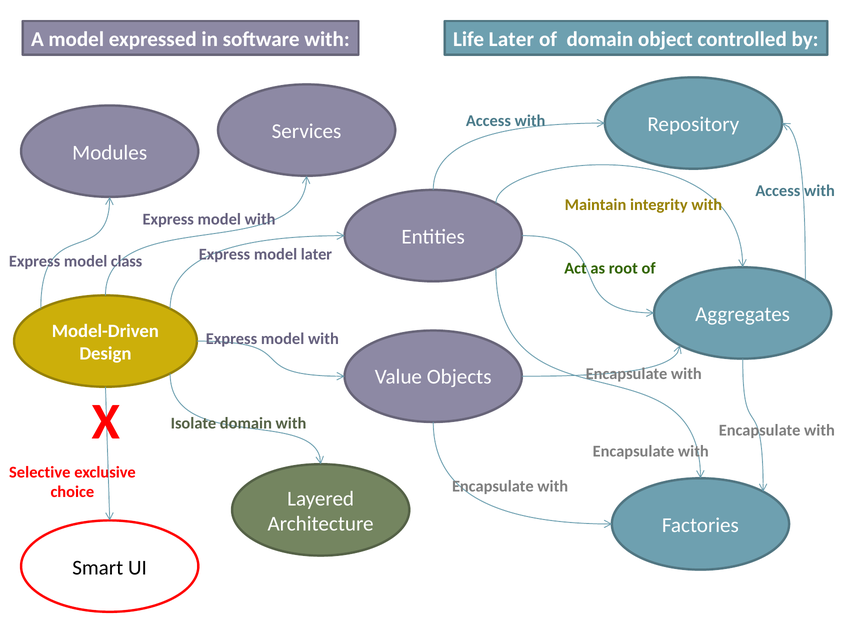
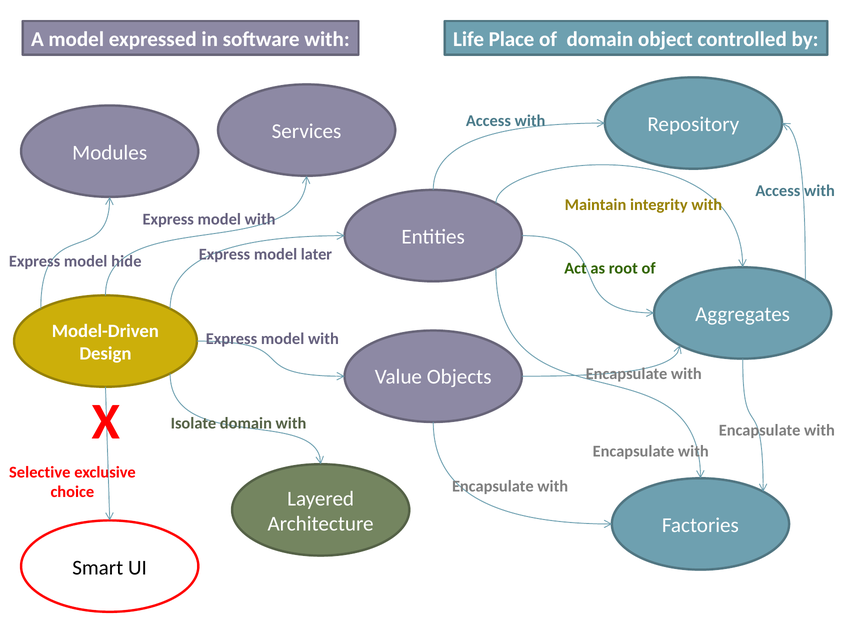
Life Later: Later -> Place (512, 39)
class: class -> hide (126, 261)
